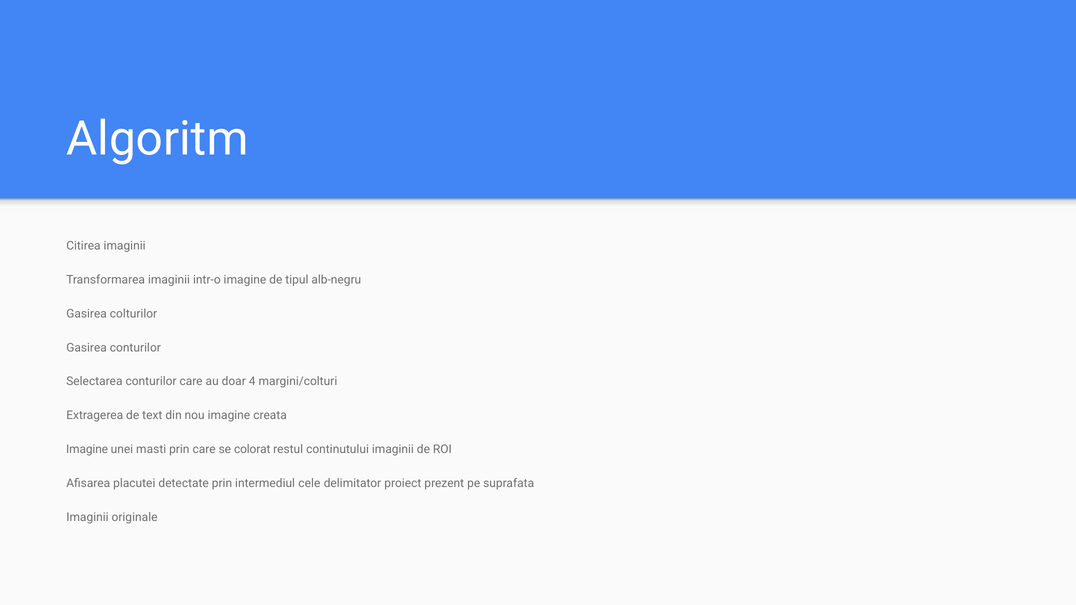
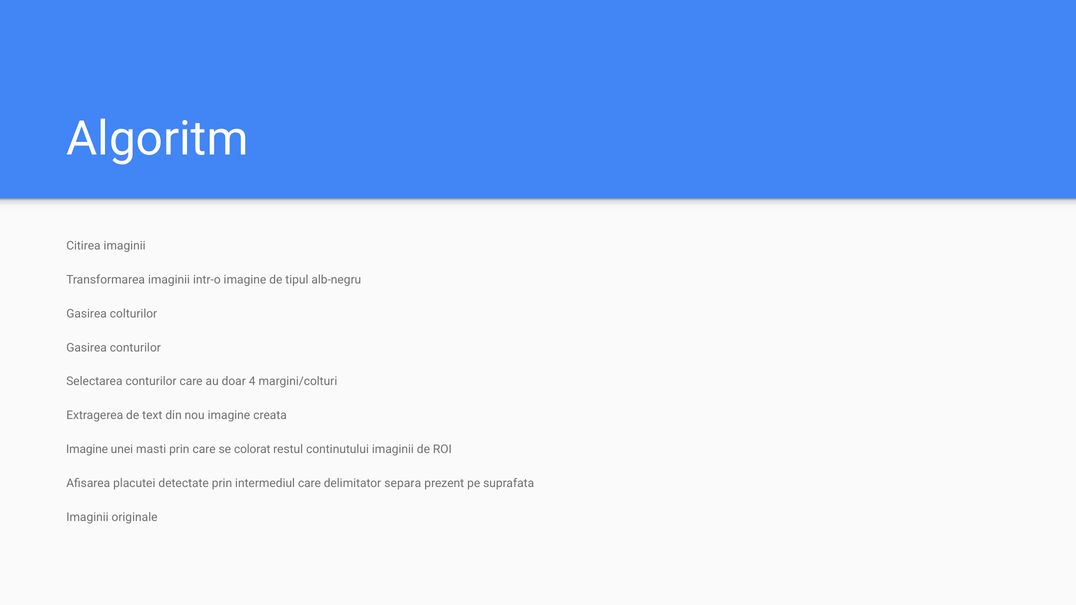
intermediul cele: cele -> care (309, 484)
proiect: proiect -> separa (403, 484)
